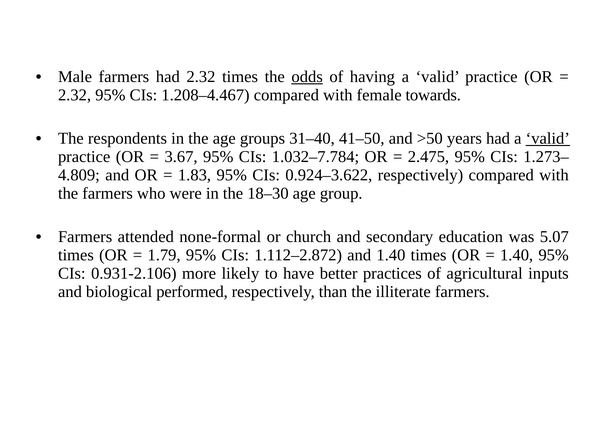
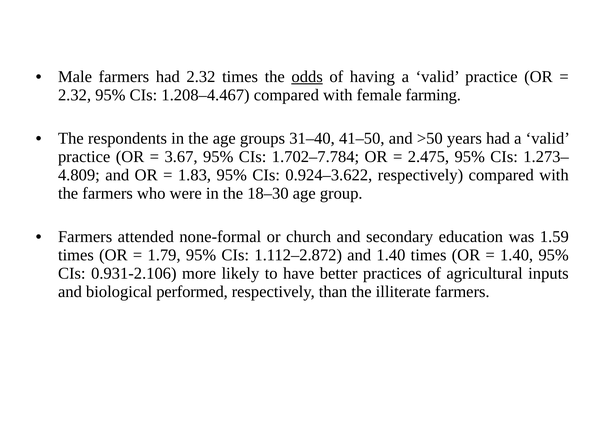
towards: towards -> farming (433, 95)
valid underline: present -> none (548, 138)
1.032–7.784: 1.032–7.784 -> 1.702–7.784 (315, 157)
5.07: 5.07 -> 1.59 (554, 237)
